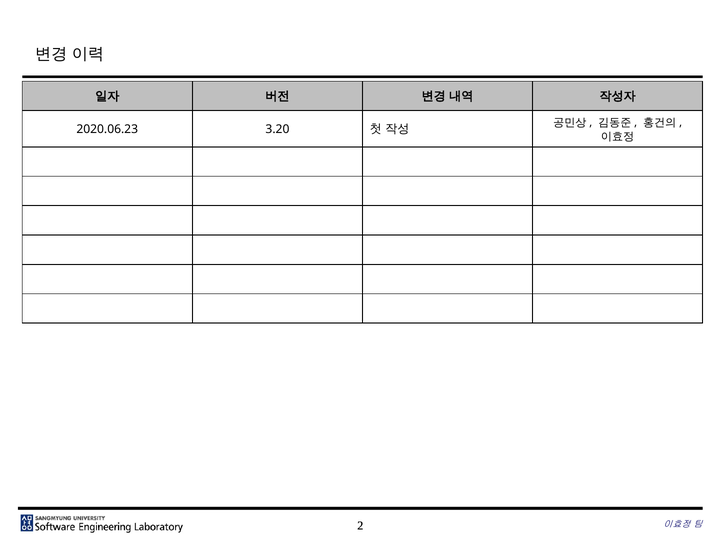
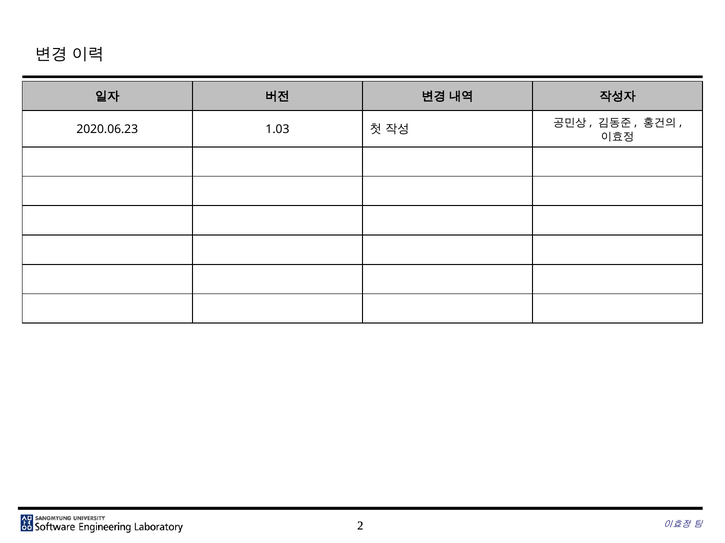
3.20: 3.20 -> 1.03 (277, 130)
